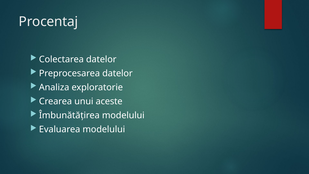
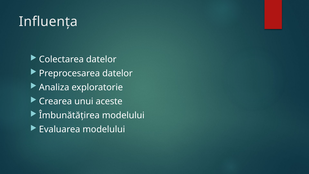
Procentaj: Procentaj -> Influența (48, 22)
